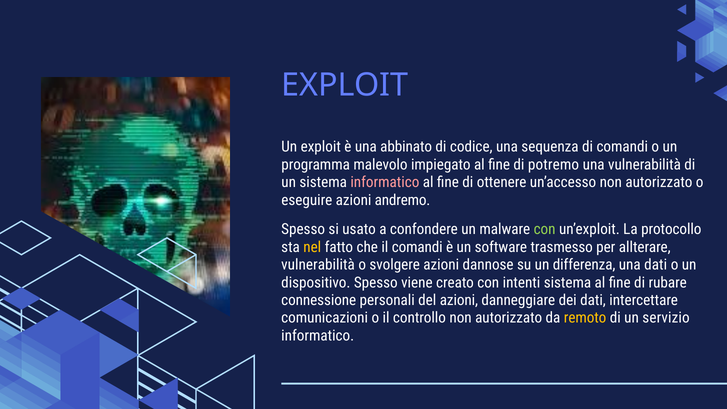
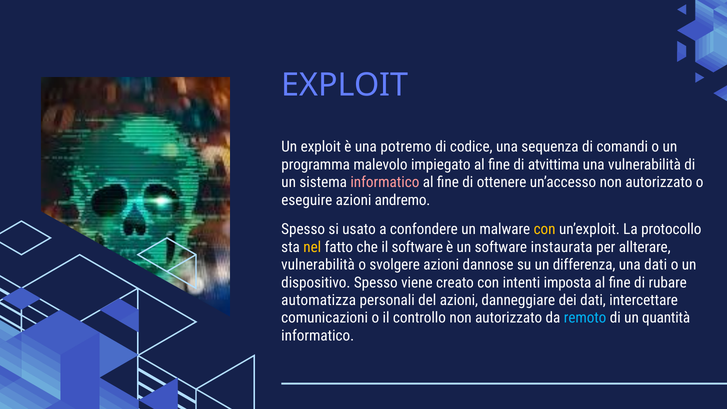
abbinato: abbinato -> potremo (406, 147)
potremo: potremo -> atvittima (554, 165)
con colour: light green -> yellow (545, 229)
il comandi: comandi -> software (417, 247)
trasmesso: trasmesso -> instaurata (562, 247)
intenti sistema: sistema -> imposta (568, 282)
connessione: connessione -> automatizza (319, 300)
remoto colour: yellow -> light blue (585, 318)
servizio: servizio -> quantità (666, 318)
